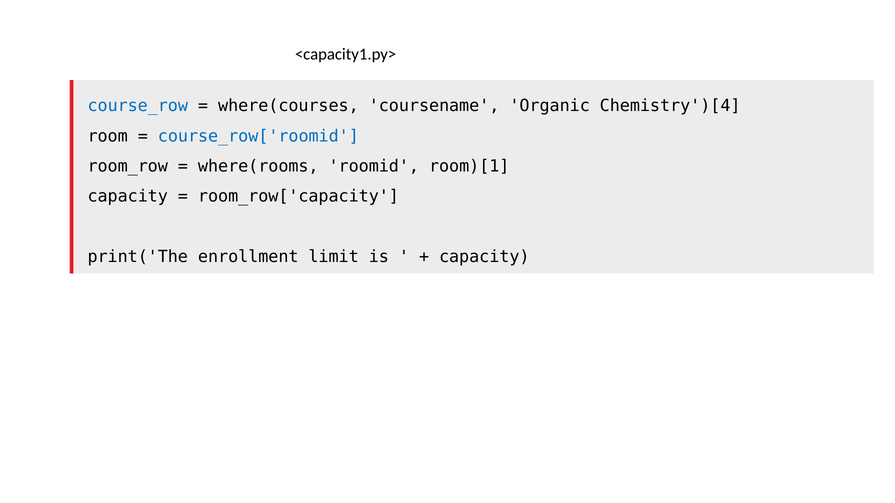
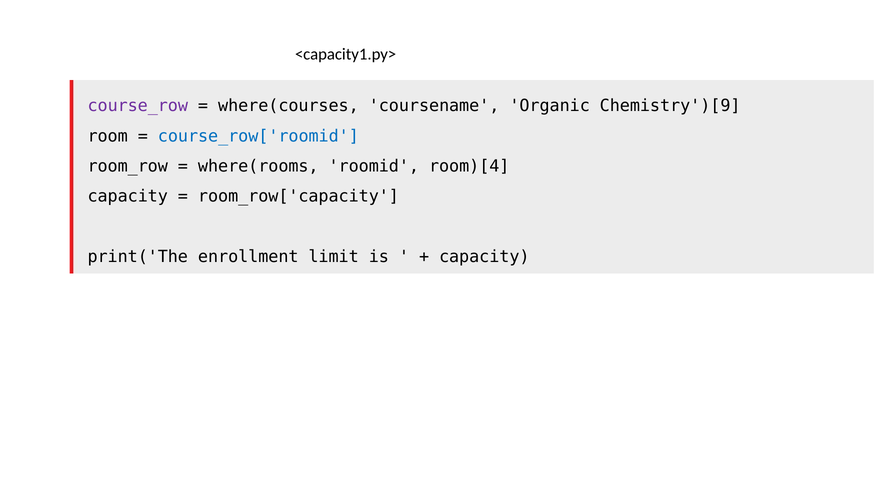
course_row colour: blue -> purple (138, 106)
Chemistry')[4: Chemistry')[4 -> Chemistry')[9 (670, 106)
room)[1: room)[1 -> room)[4 (469, 166)
